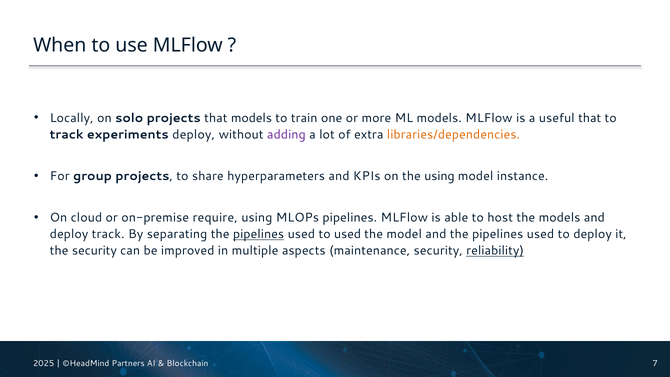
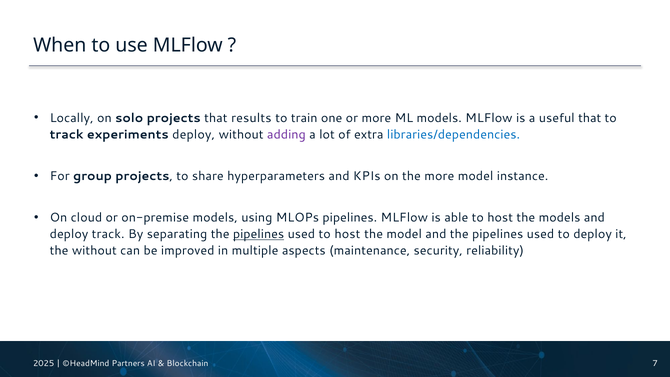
that models: models -> results (251, 118)
libraries/dependencies colour: orange -> blue (453, 134)
the using: using -> more (439, 176)
on-premise require: require -> models (215, 218)
used to used: used -> host (347, 234)
the security: security -> without (94, 251)
reliability underline: present -> none (495, 251)
